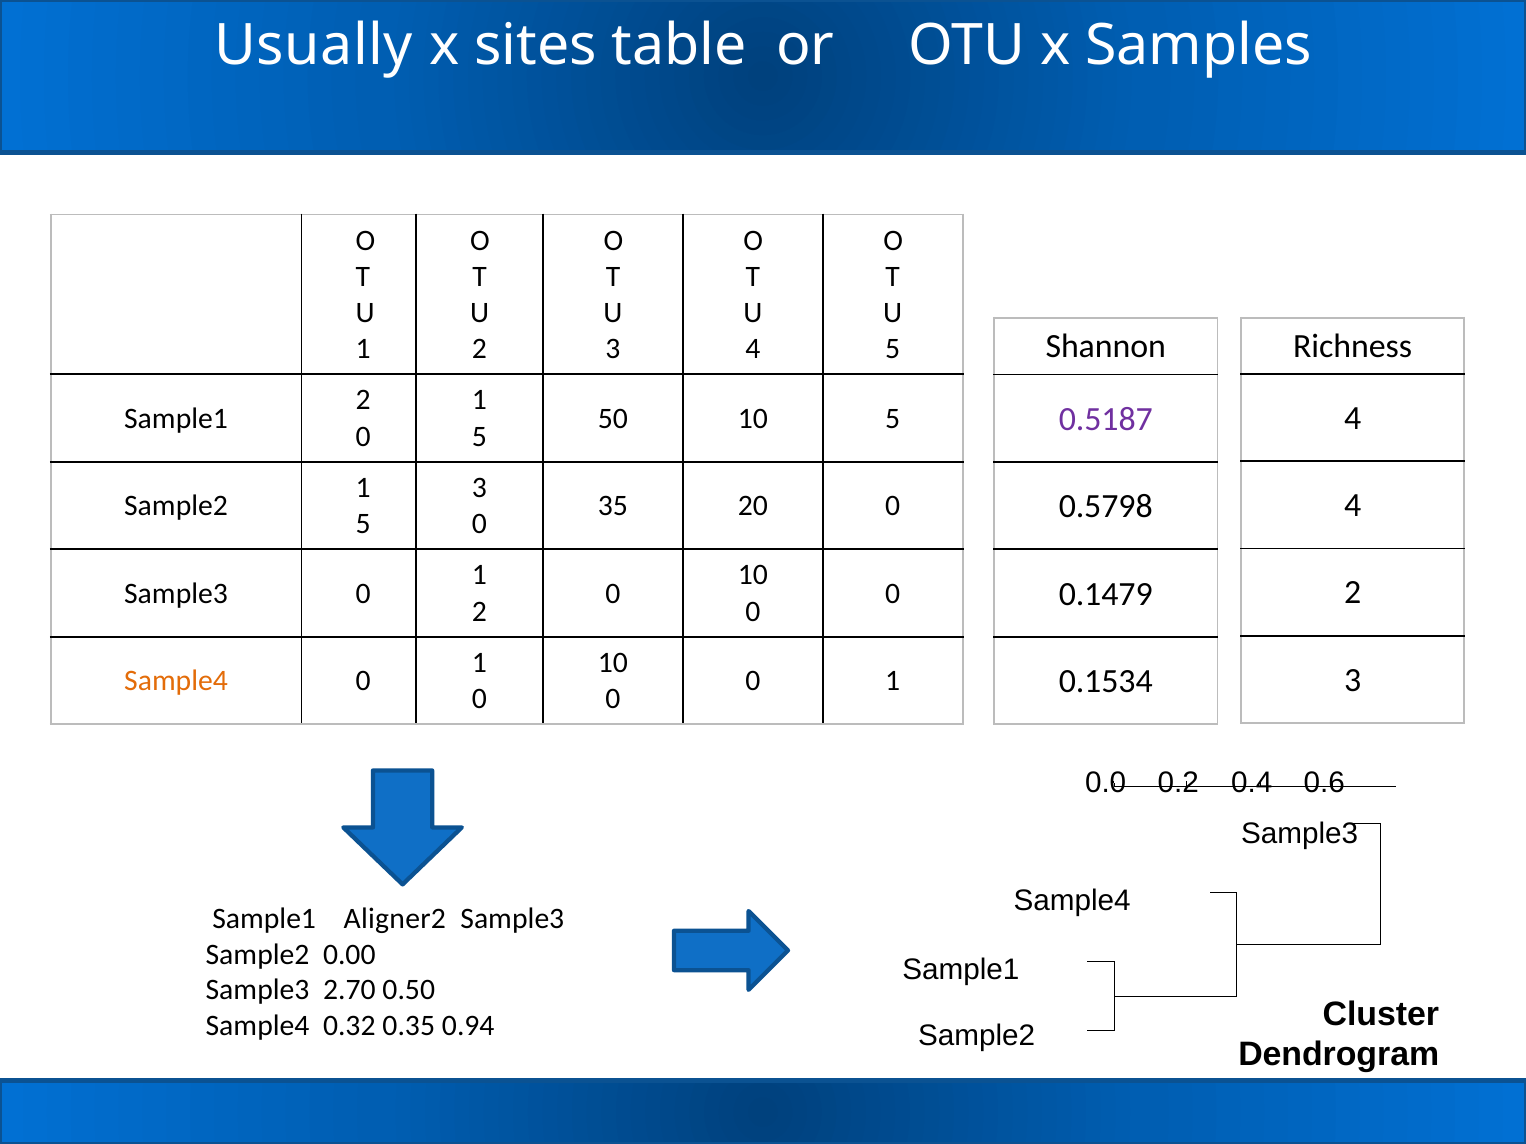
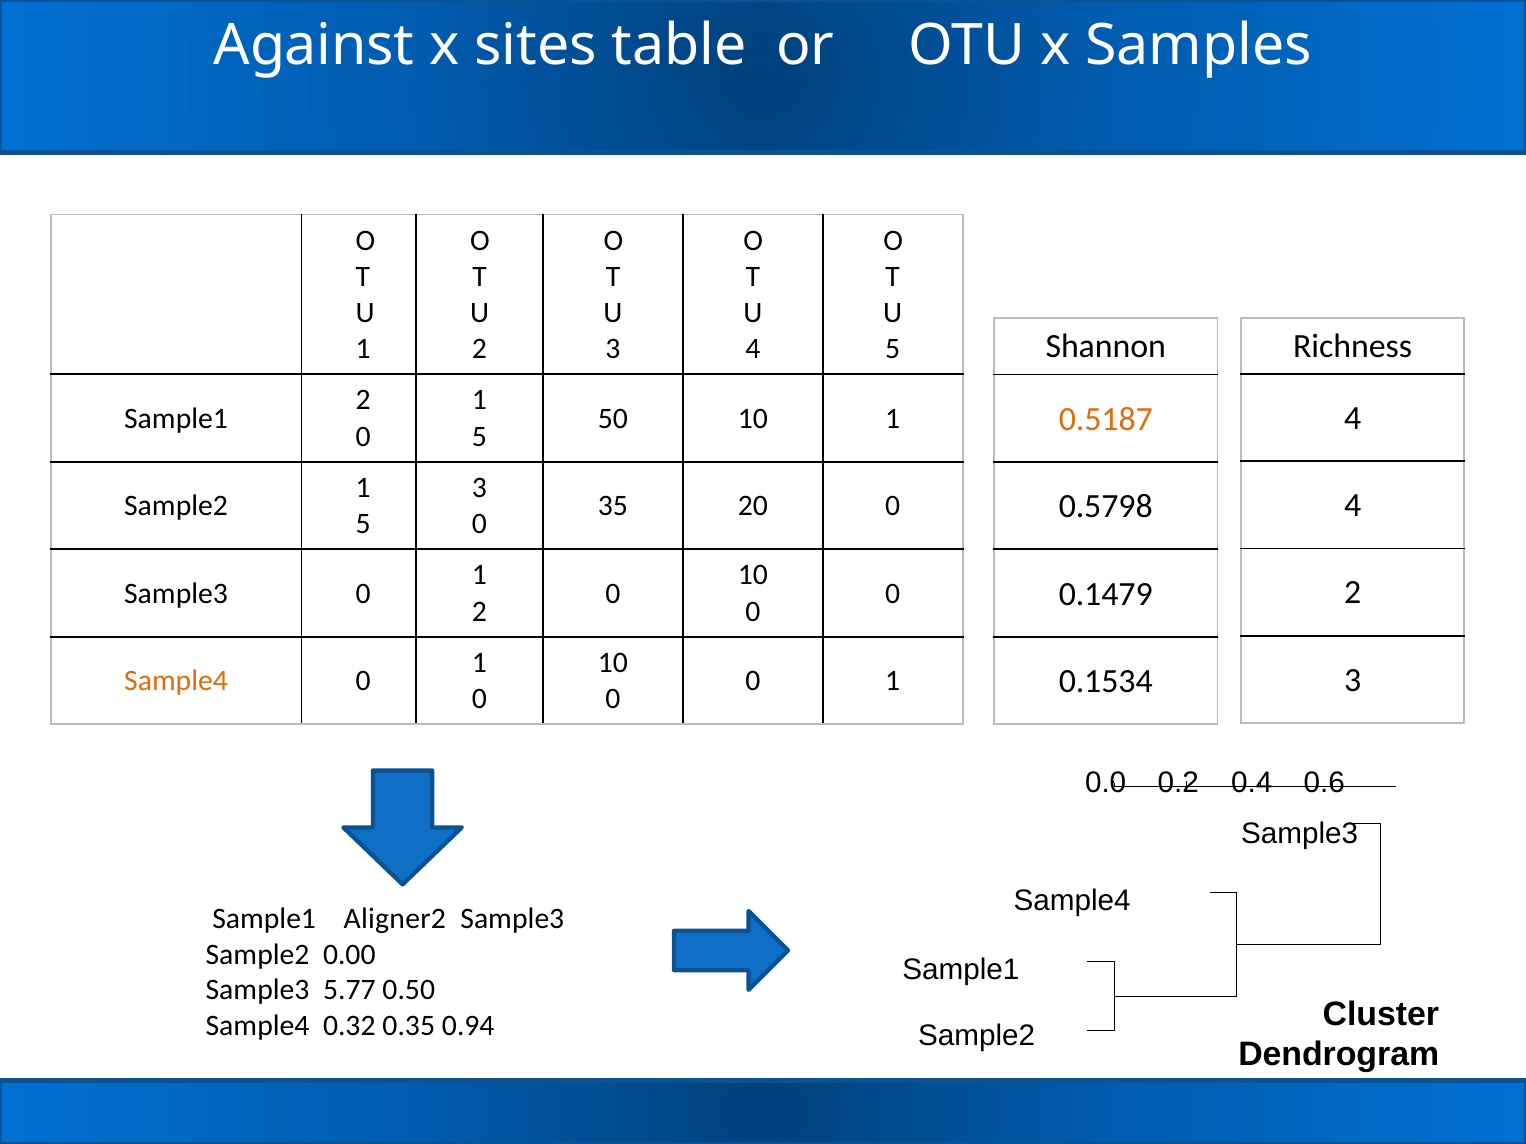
Usually: Usually -> Against (314, 46)
0.5187 colour: purple -> orange (1106, 420)
10 5: 5 -> 1 (893, 418)
2.70: 2.70 -> 5.77 (349, 990)
